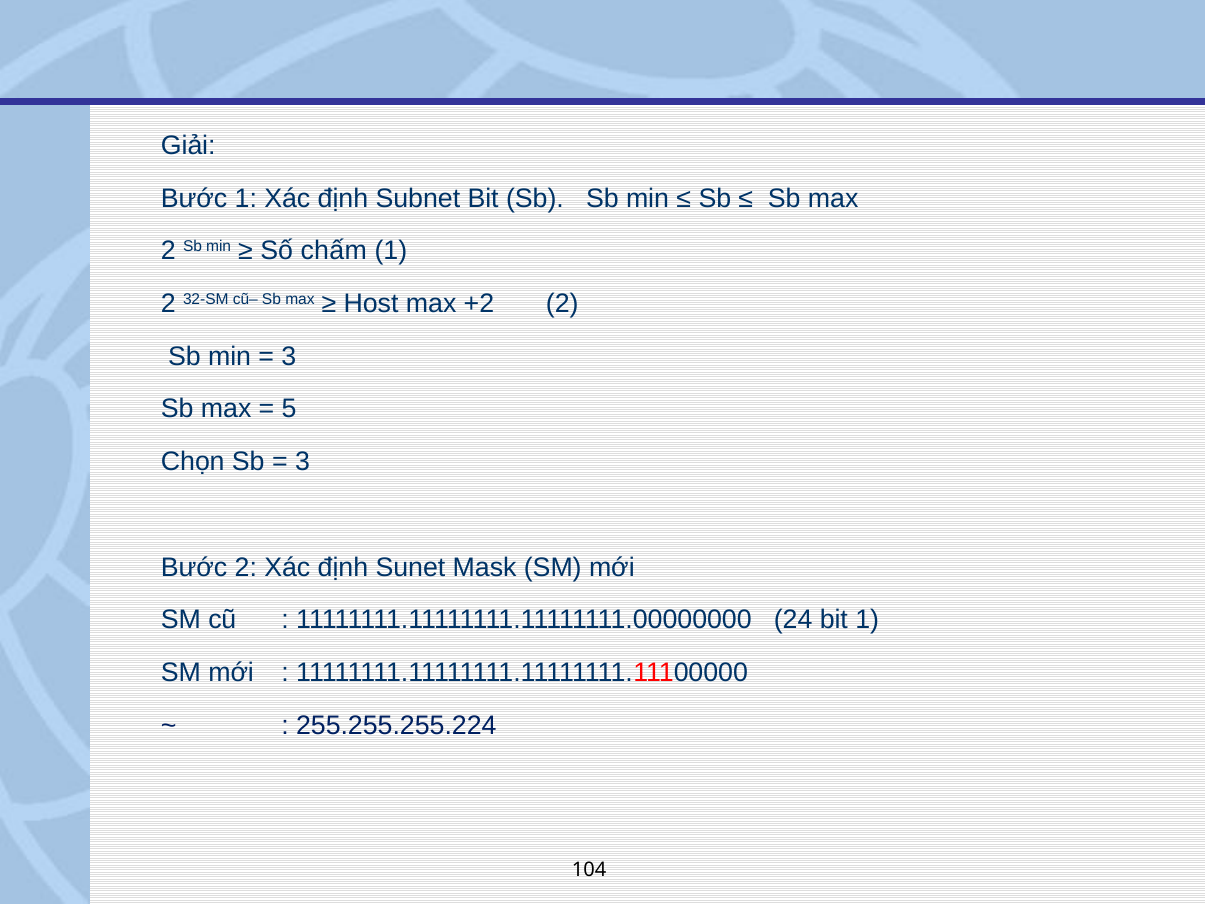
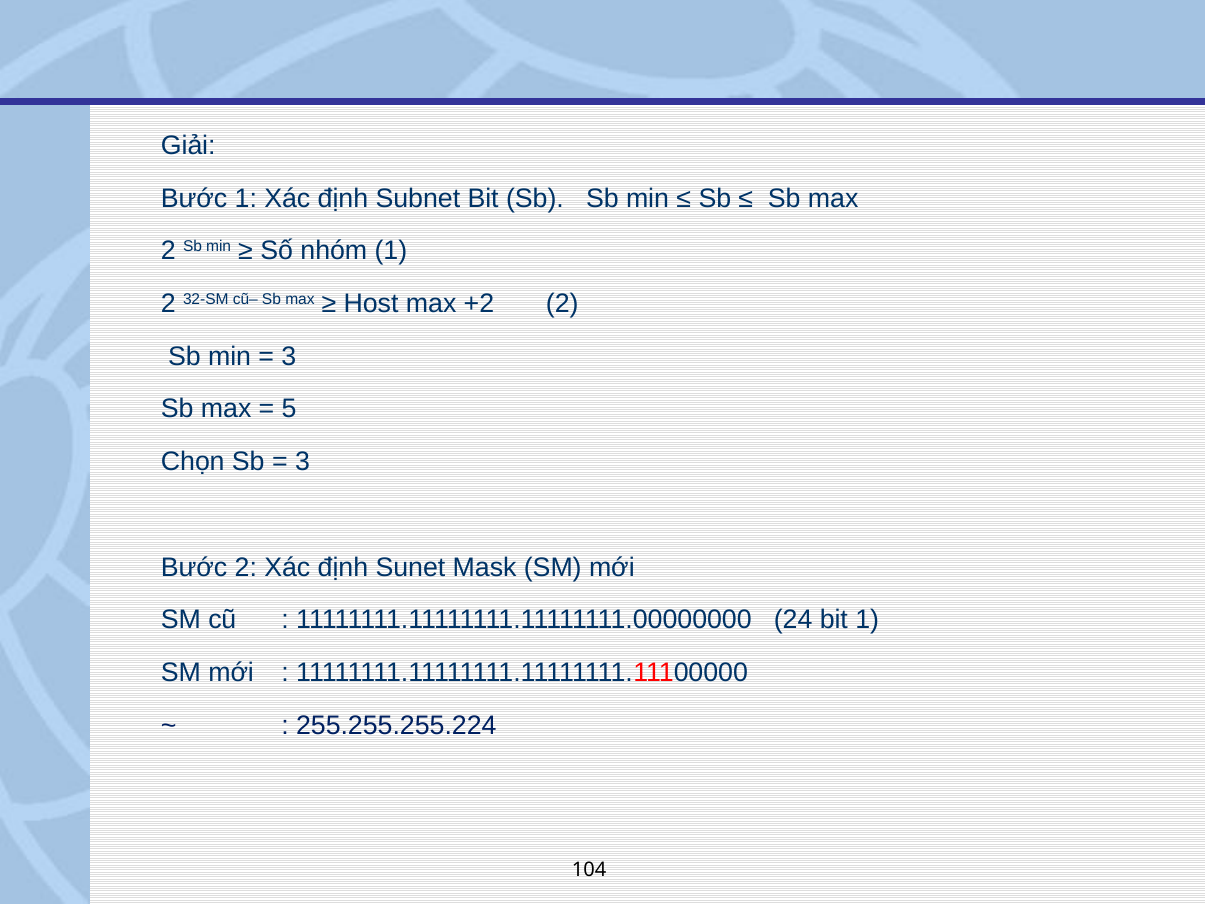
chấm: chấm -> nhóm (334, 251)
